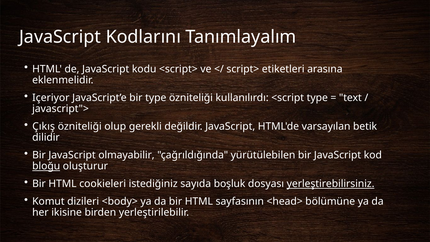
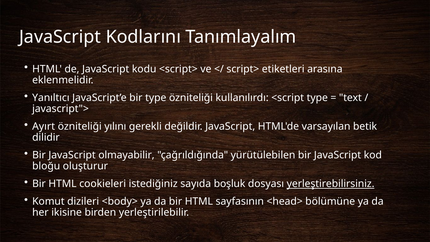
Içeriyor: Içeriyor -> Yanıltıcı (51, 98)
Çıkış: Çıkış -> Ayırt (44, 126)
olup: olup -> yılını (115, 126)
bloğu underline: present -> none (46, 166)
